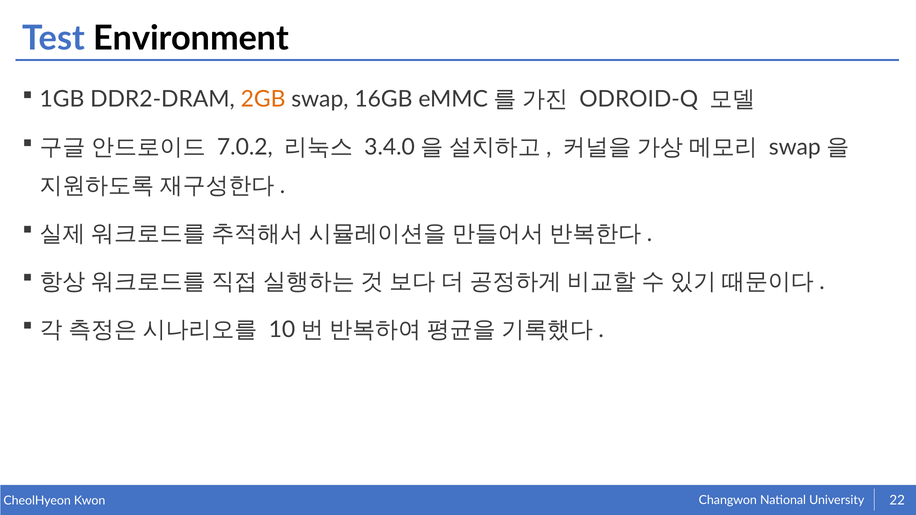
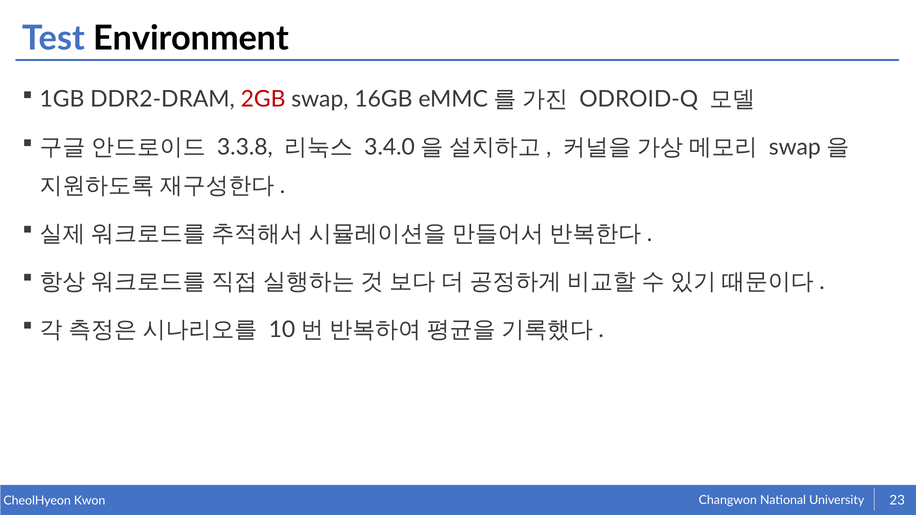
2GB colour: orange -> red (263, 99)
7.0.2: 7.0.2 -> 3.3.8 (245, 147)
22: 22 -> 23 (897, 500)
